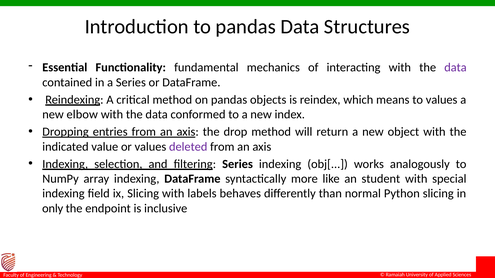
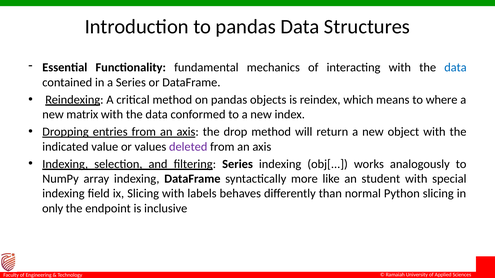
data colour: purple -> blue (455, 68)
to values: values -> where (442, 100)
elbow: elbow -> matrix (82, 115)
